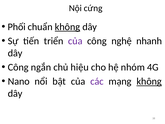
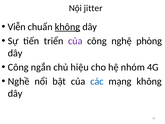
cứng: cứng -> jitter (93, 8)
Phối: Phối -> Viễn (17, 27)
nhanh: nhanh -> phòng (149, 41)
Nano: Nano -> Nghề (19, 81)
các colour: purple -> blue (97, 81)
không underline: present -> none (149, 81)
